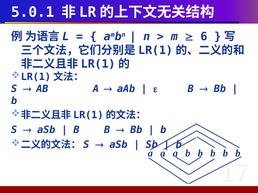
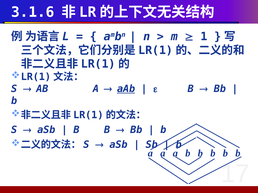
5.0.1: 5.0.1 -> 3.1.6 (33, 12)
6: 6 -> 1 (204, 37)
aAb underline: none -> present (126, 89)
